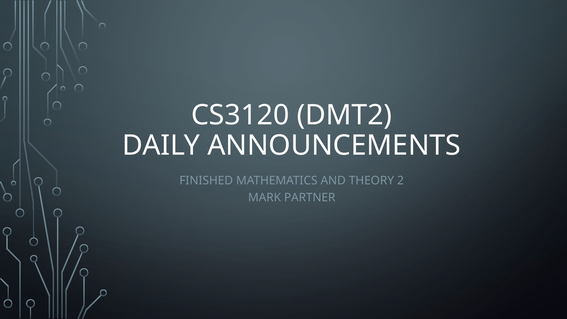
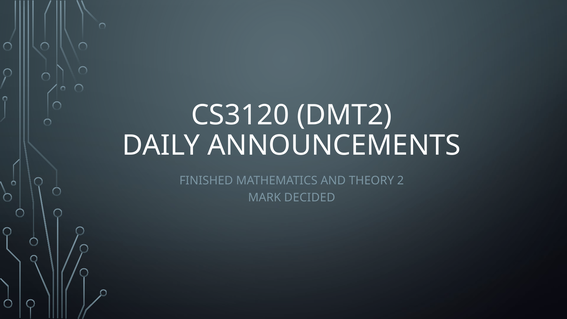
PARTNER: PARTNER -> DECIDED (310, 197)
